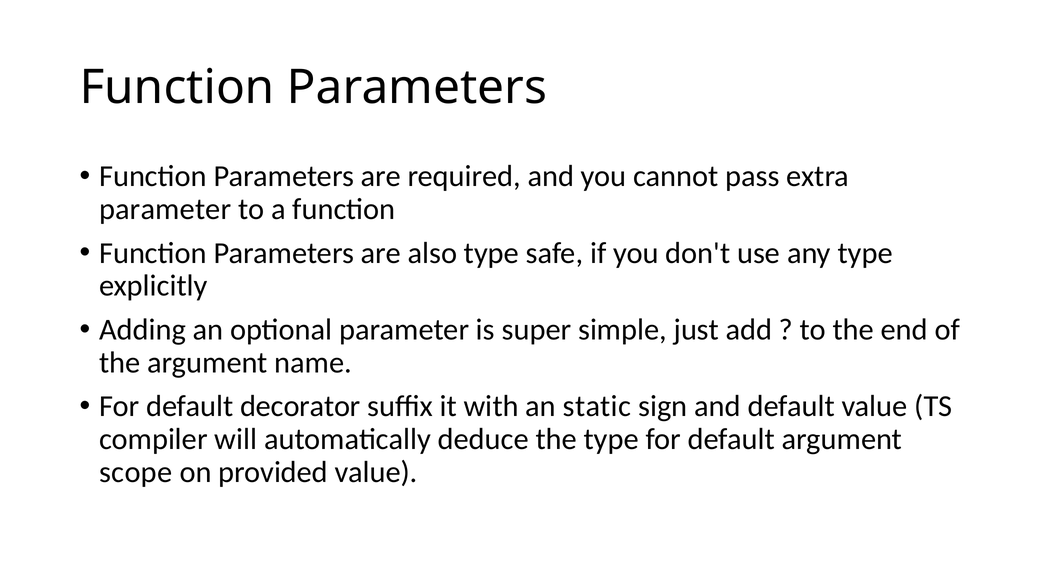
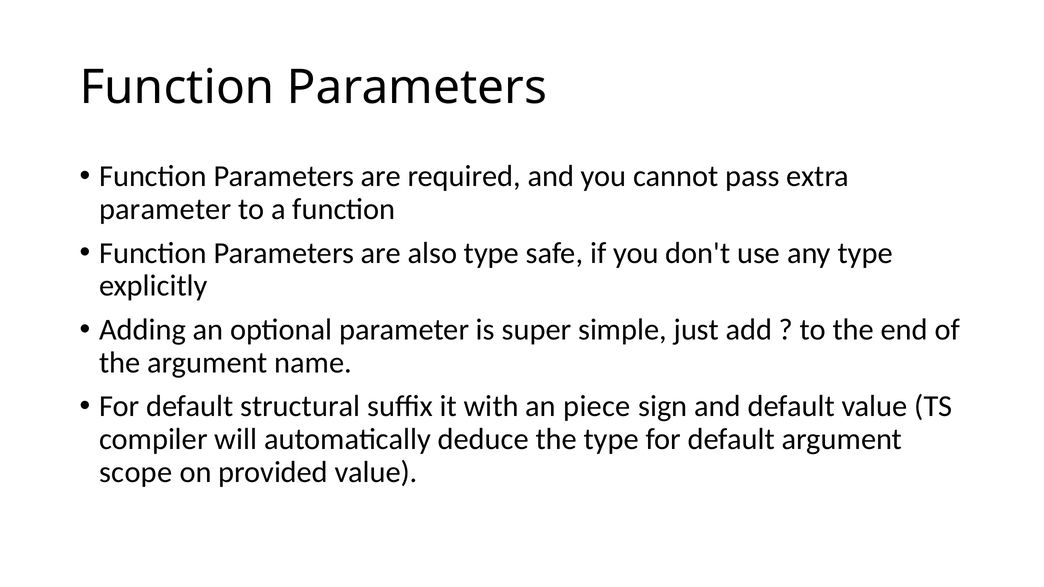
decorator: decorator -> structural (300, 407)
static: static -> piece (597, 407)
